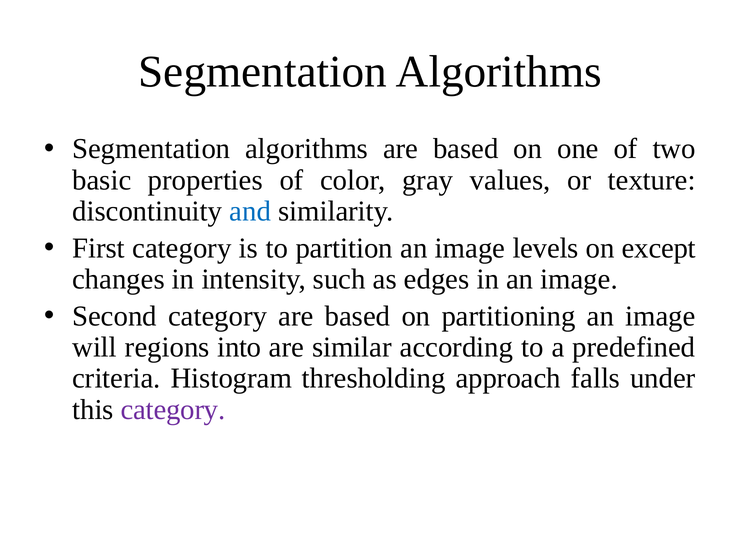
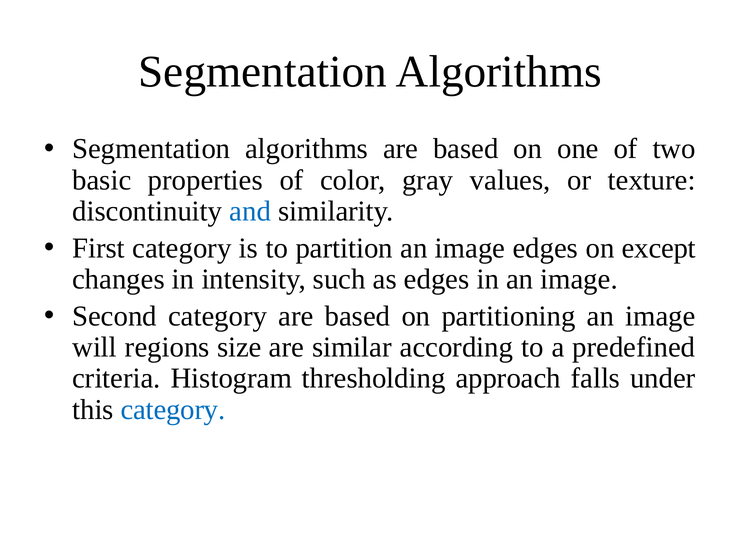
image levels: levels -> edges (545, 248)
into: into -> size (239, 347)
category colour: purple -> blue (173, 409)
